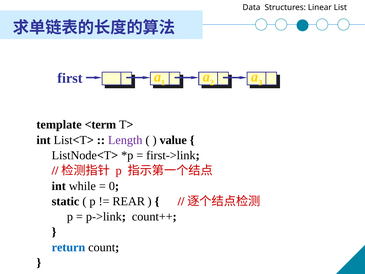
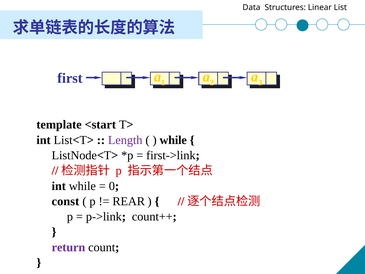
<term: <term -> <start (100, 125)
value: value -> while (173, 140)
static: static -> const (65, 201)
return colour: blue -> purple (68, 247)
